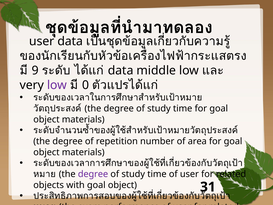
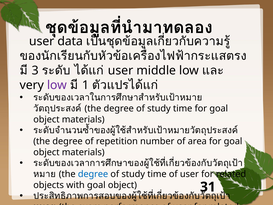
9: 9 -> 3 (35, 70)
data: data -> user (121, 70)
0: 0 -> 1 (86, 85)
degree colour: purple -> blue (93, 174)
